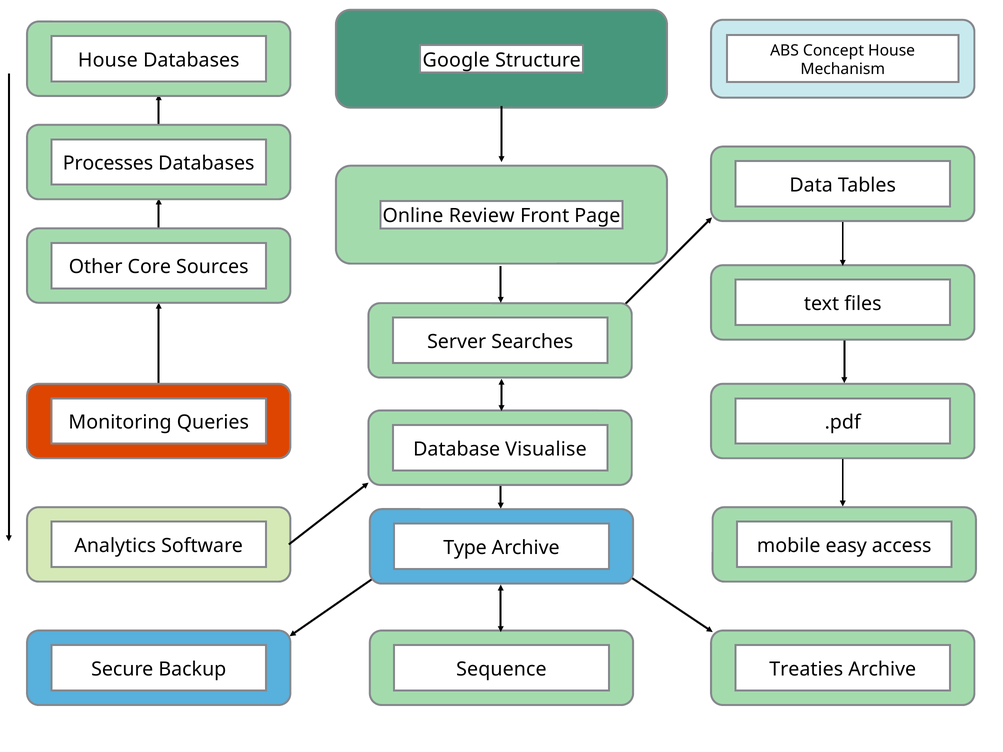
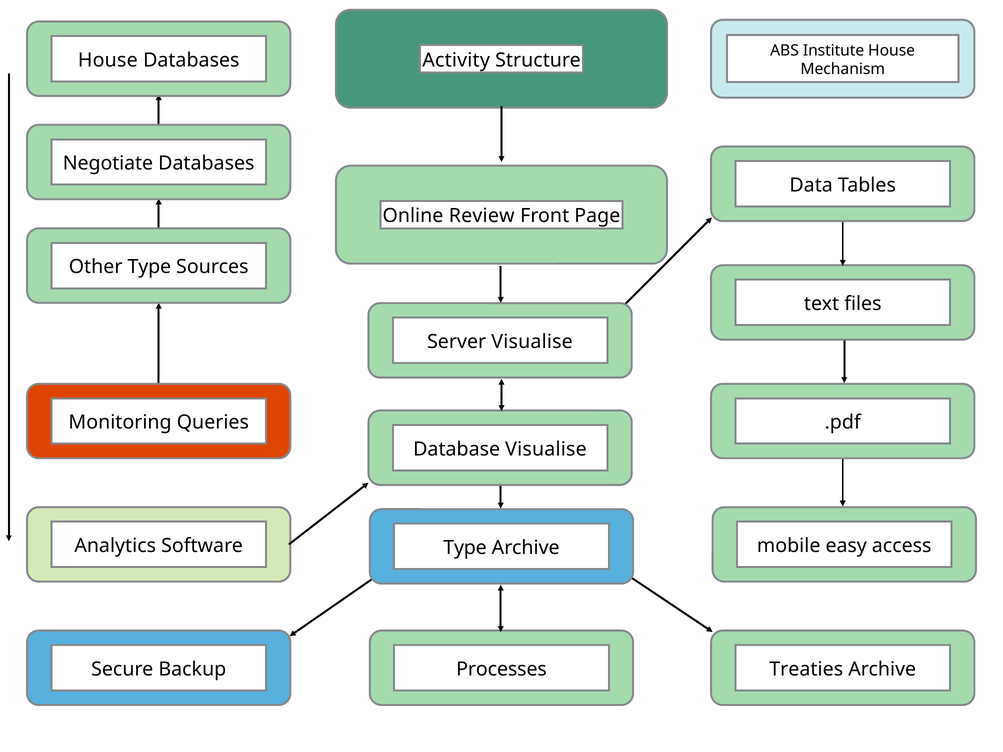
Concept: Concept -> Institute (834, 50)
Google: Google -> Activity (456, 60)
Processes: Processes -> Negotiate (108, 163)
Other Core: Core -> Type (149, 267)
Server Searches: Searches -> Visualise (532, 342)
Sequence: Sequence -> Processes (502, 669)
